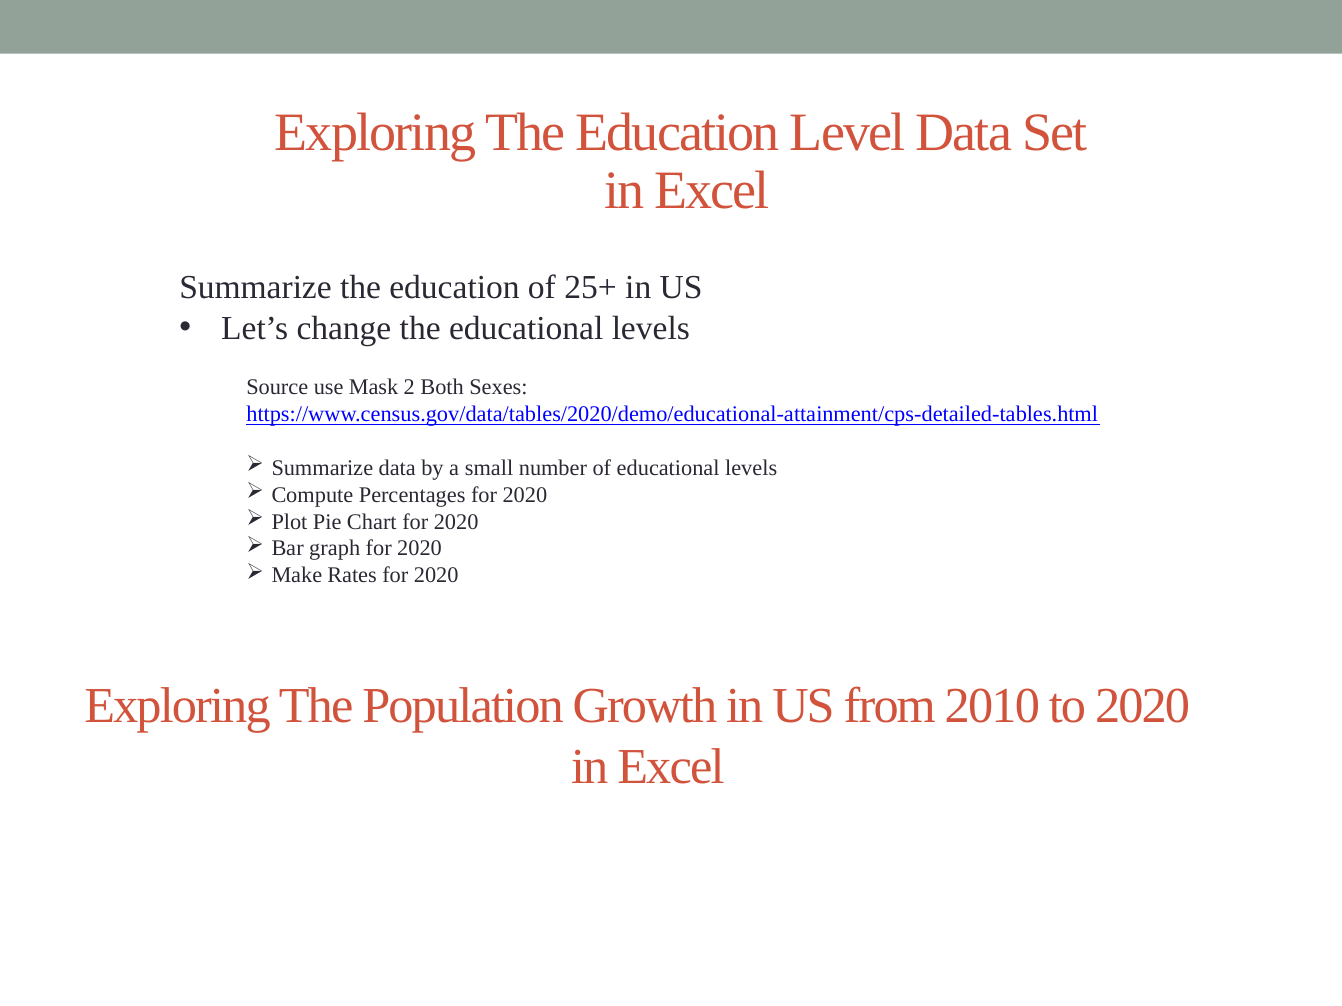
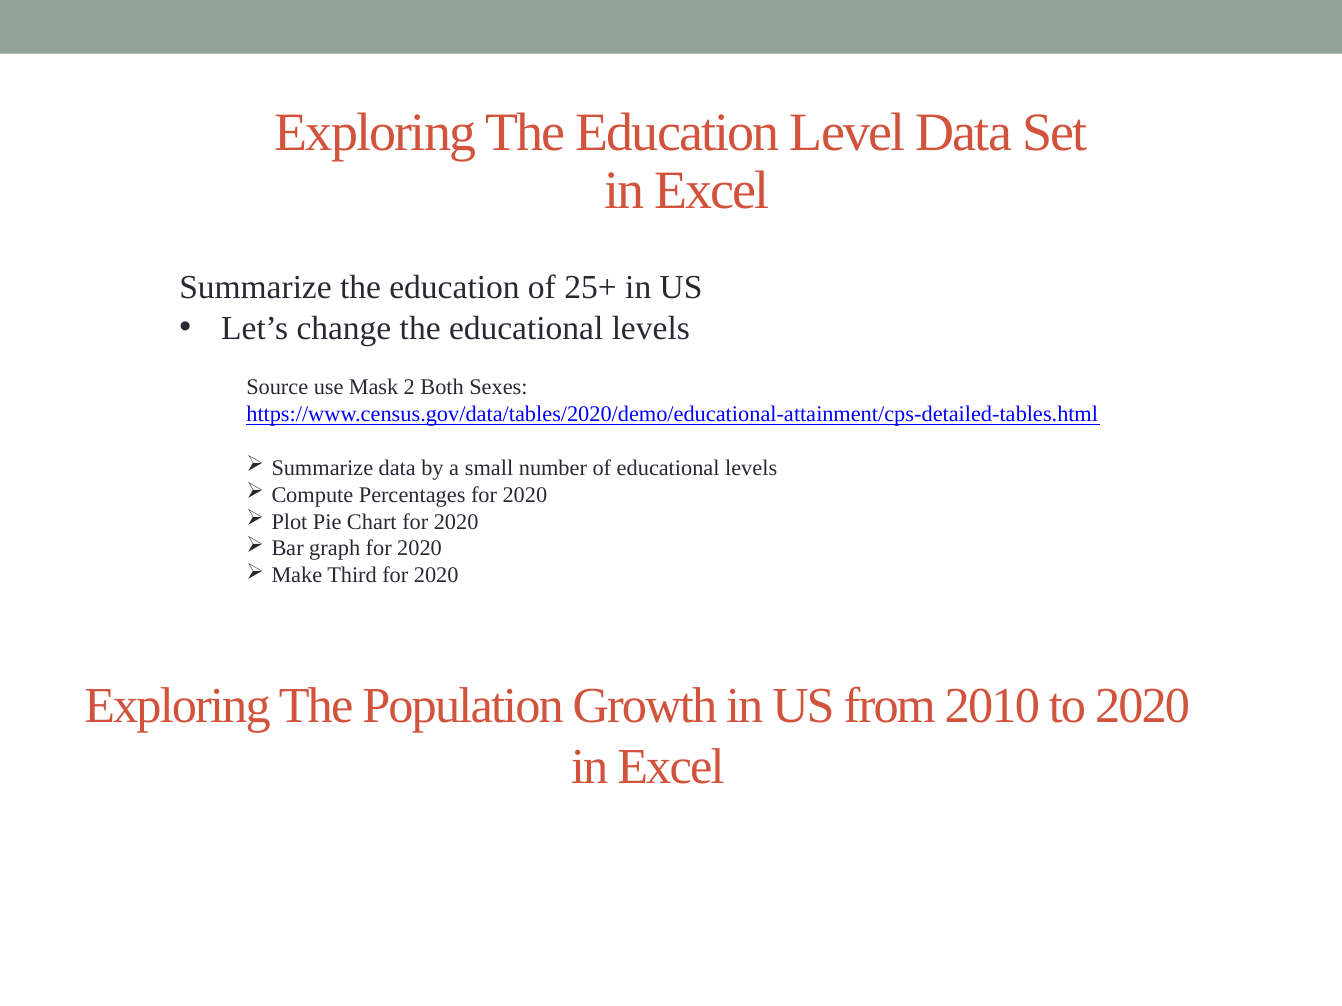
Rates: Rates -> Third (352, 576)
